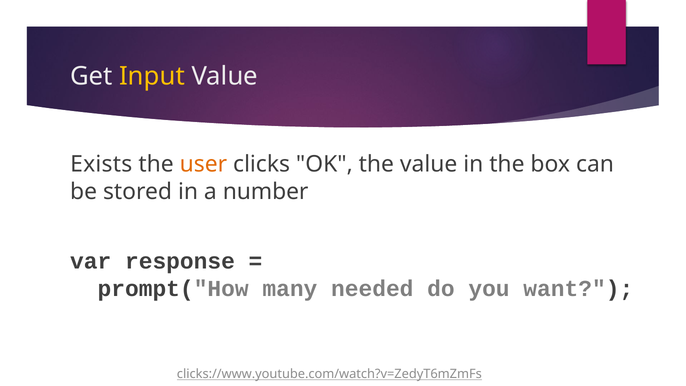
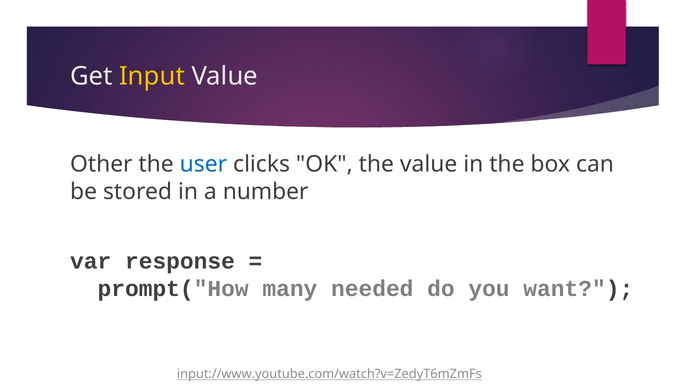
Exists: Exists -> Other (101, 164)
user colour: orange -> blue (203, 164)
clicks://www.youtube.com/watch?v=ZedyT6mZmFs: clicks://www.youtube.com/watch?v=ZedyT6mZmFs -> input://www.youtube.com/watch?v=ZedyT6mZmFs (329, 374)
